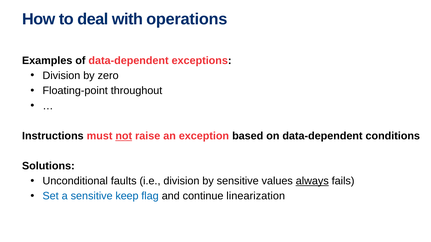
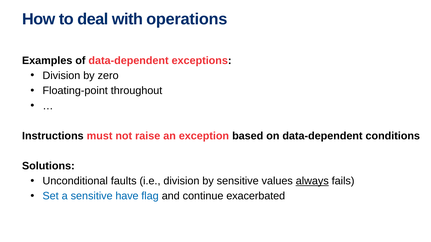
not underline: present -> none (124, 136)
keep: keep -> have (127, 196)
linearization: linearization -> exacerbated (256, 196)
